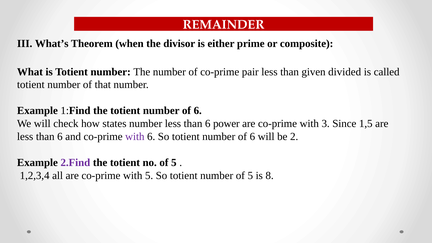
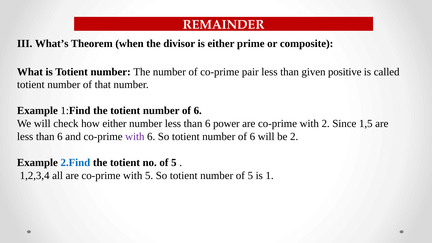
divided: divided -> positive (345, 72)
how states: states -> either (115, 124)
with 3: 3 -> 2 (326, 124)
2.Find colour: purple -> blue (75, 162)
8: 8 -> 1 (270, 175)
